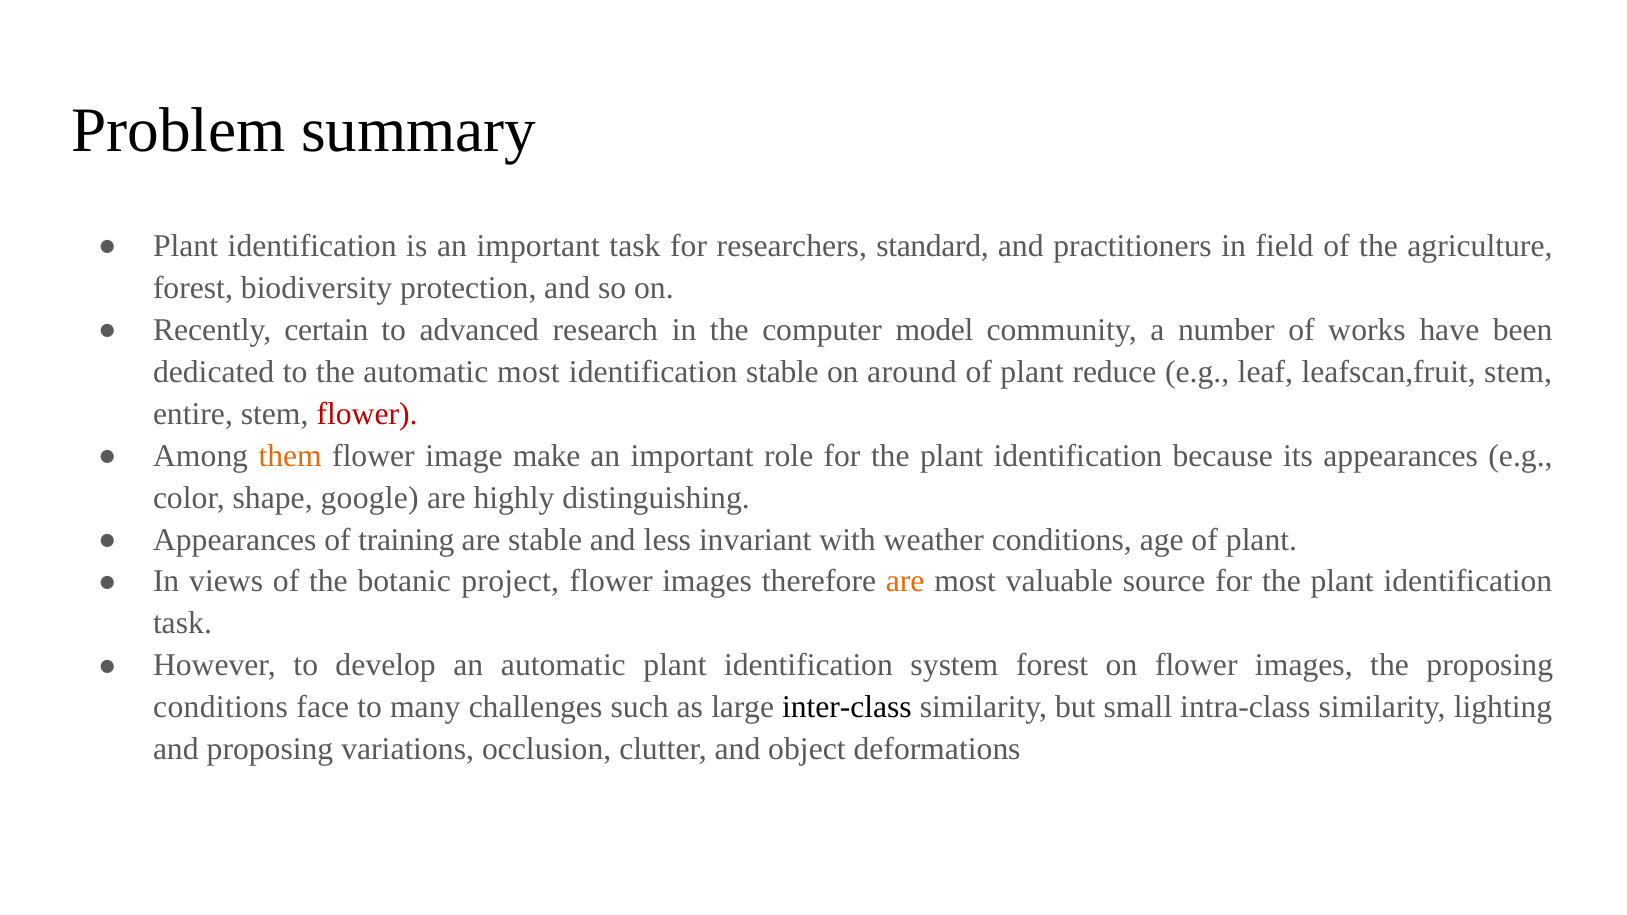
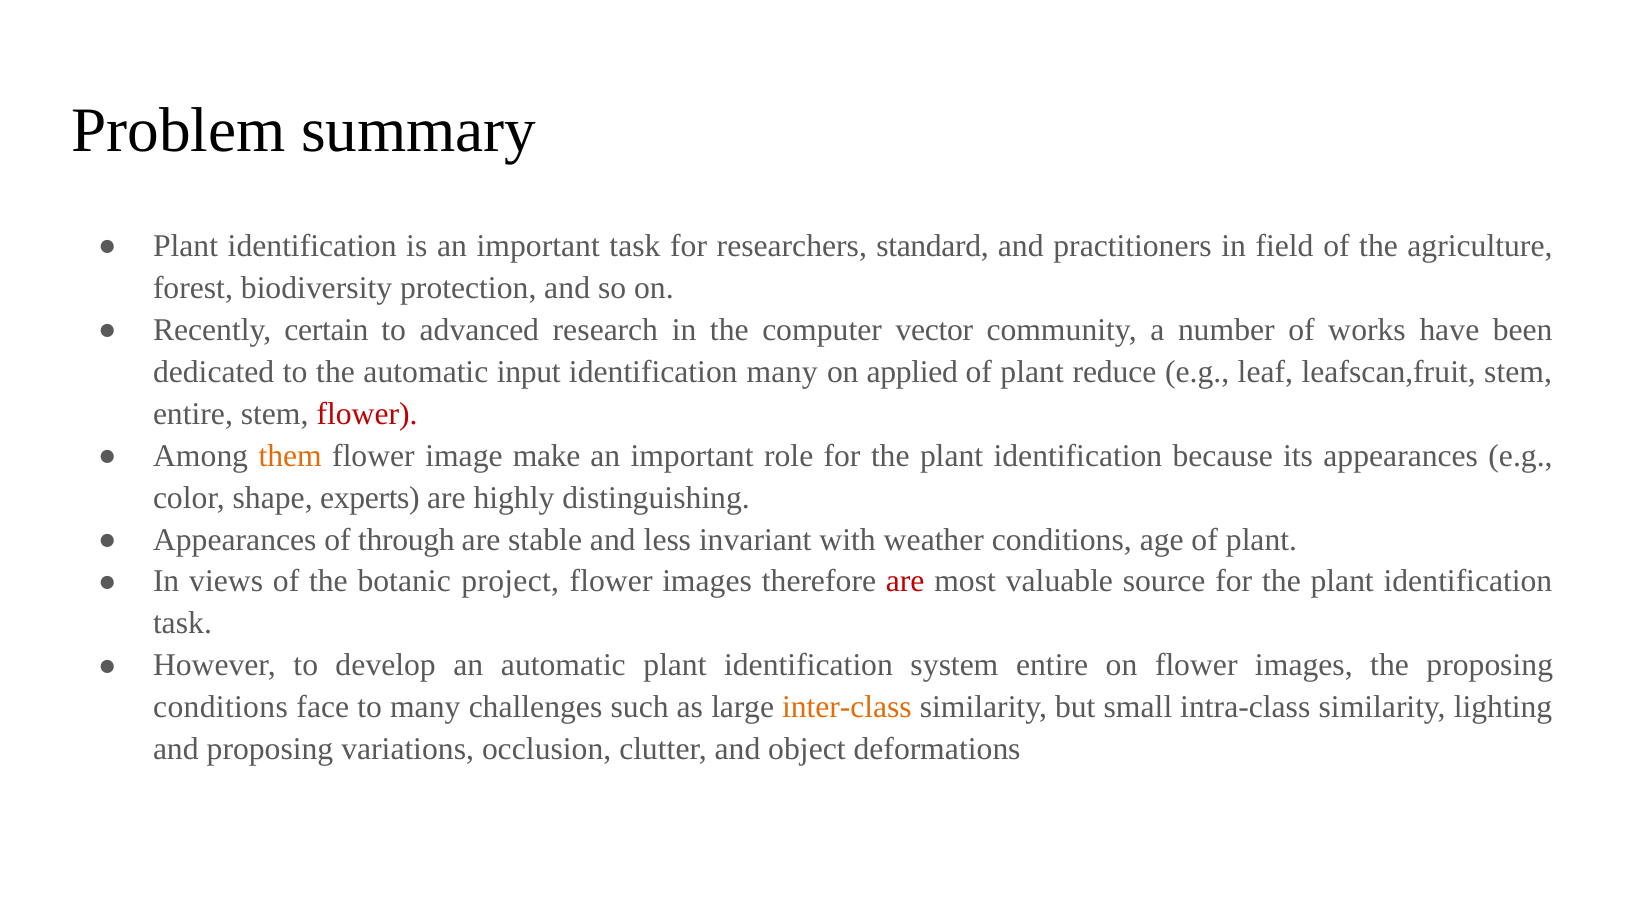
model: model -> vector (934, 330)
automatic most: most -> input (529, 372)
identification stable: stable -> many (782, 372)
around: around -> applied (912, 372)
google: google -> experts (370, 498)
training: training -> through (406, 540)
are colour: orange -> red (905, 582)
system forest: forest -> entire (1052, 666)
inter-class colour: black -> orange (847, 708)
